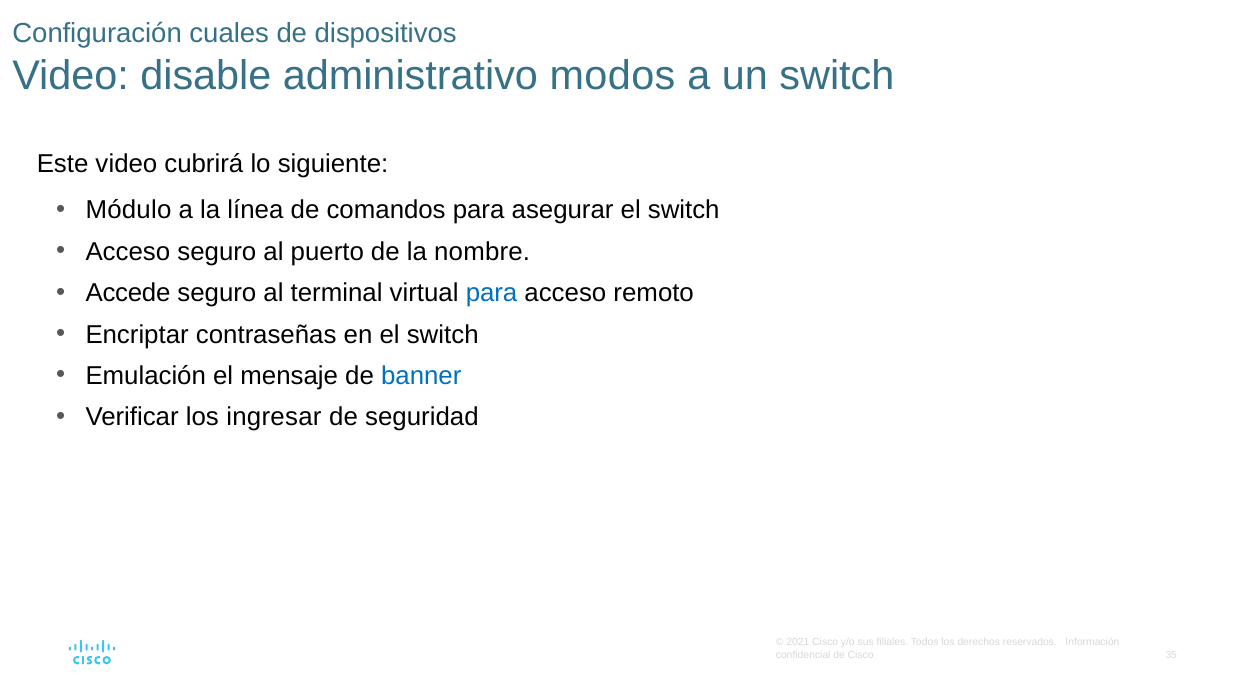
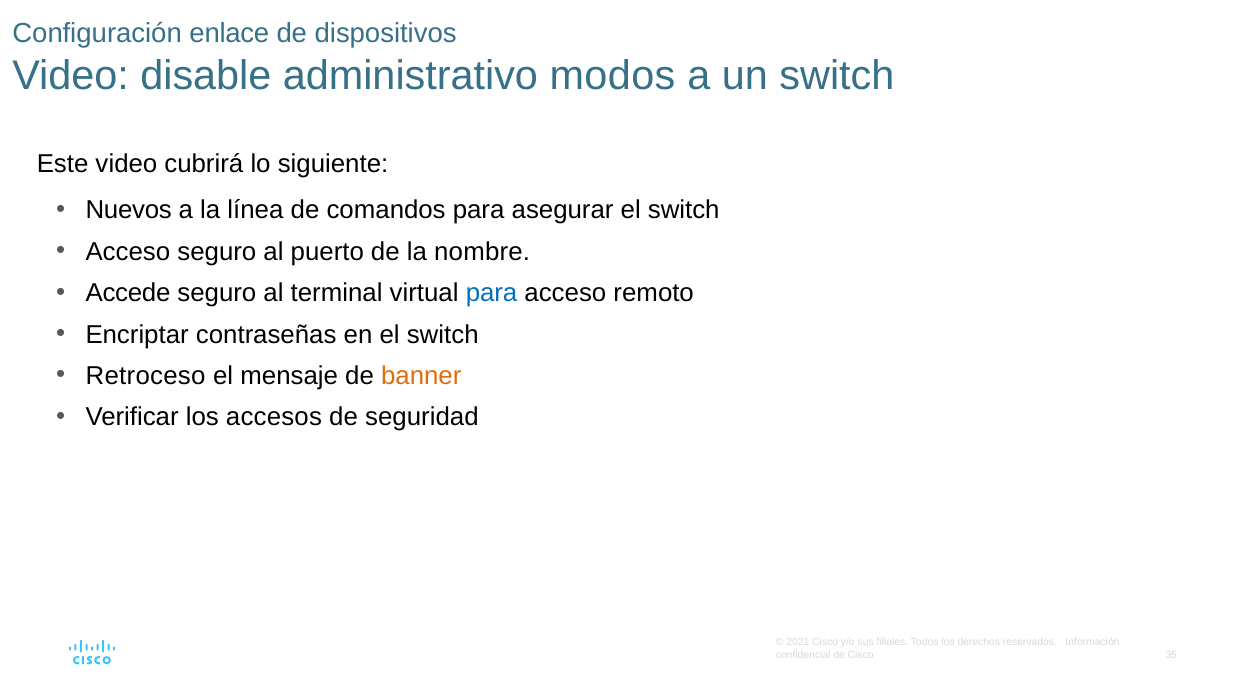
cuales: cuales -> enlace (229, 33)
Módulo: Módulo -> Nuevos (129, 210)
Emulación: Emulación -> Retroceso (146, 376)
banner colour: blue -> orange (421, 376)
ingresar: ingresar -> accesos (274, 417)
